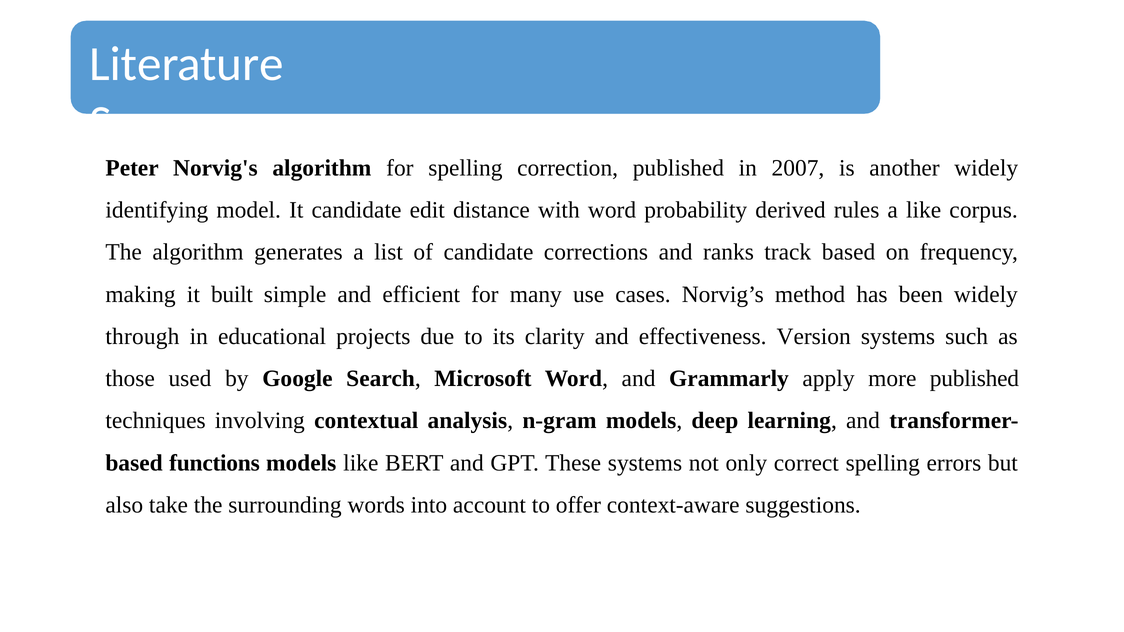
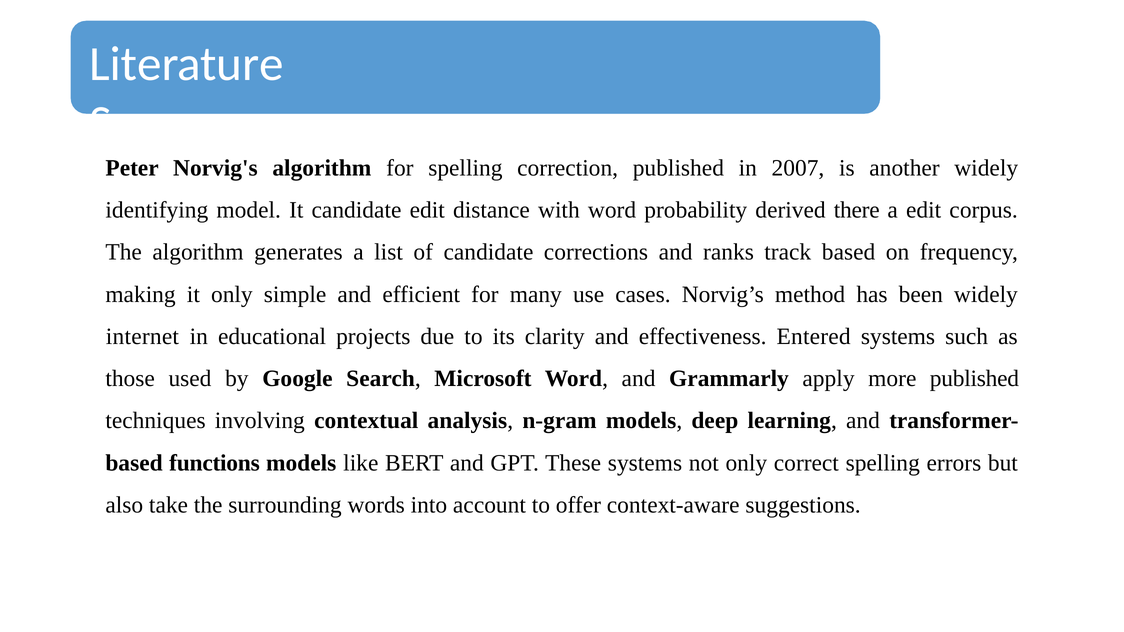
rules: rules -> there (857, 210)
a like: like -> edit (924, 210)
it built: built -> only (232, 294)
through: through -> internet (142, 337)
Version: Version -> Entered (814, 337)
